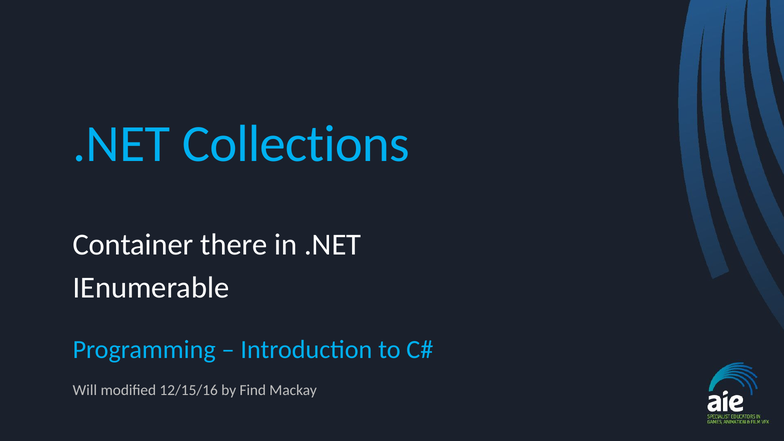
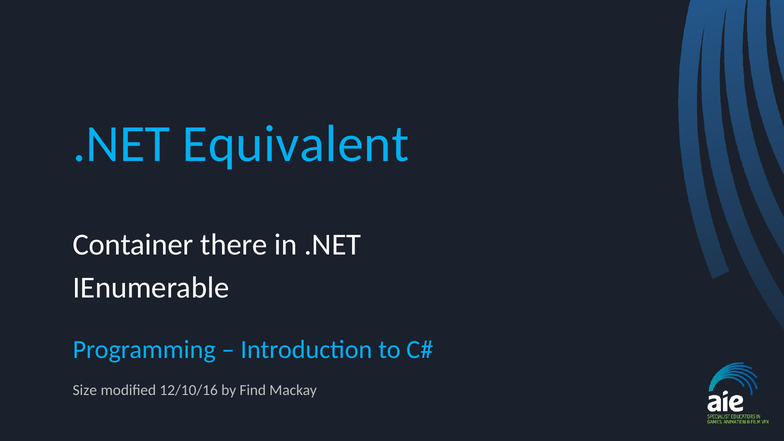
Collections: Collections -> Equivalent (296, 144)
Will: Will -> Size (85, 390)
12/15/16: 12/15/16 -> 12/10/16 (189, 390)
